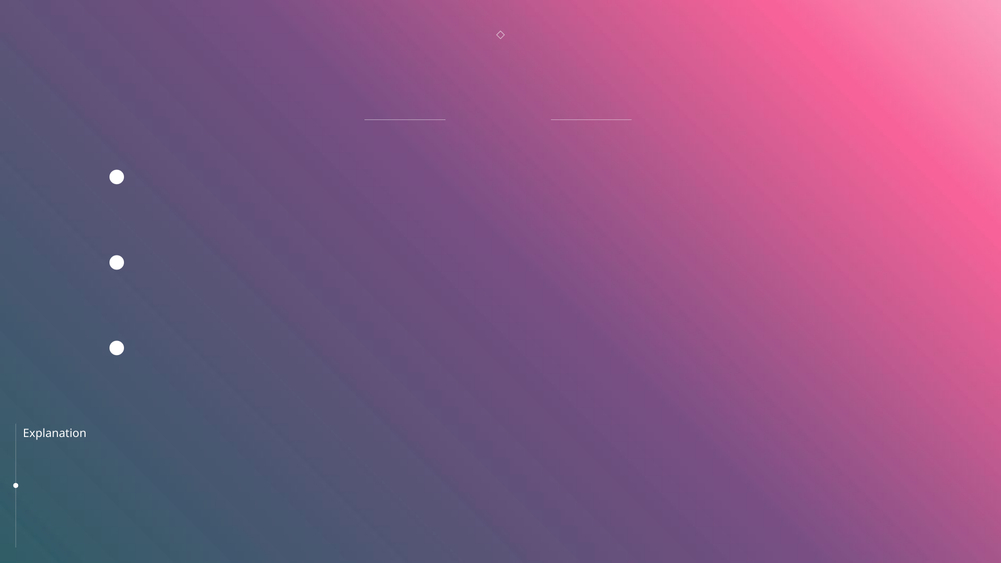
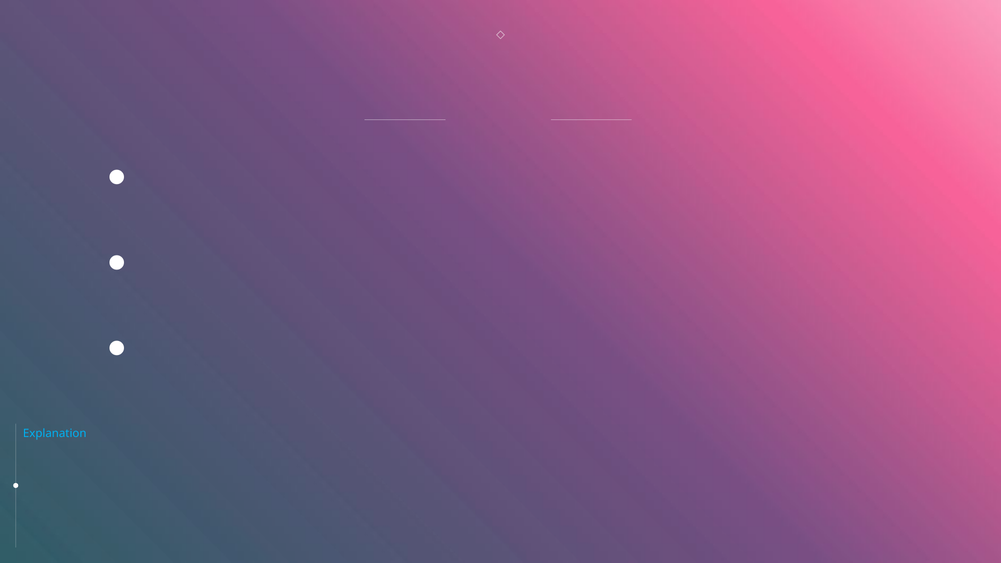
Explanation colour: white -> light blue (55, 434)
